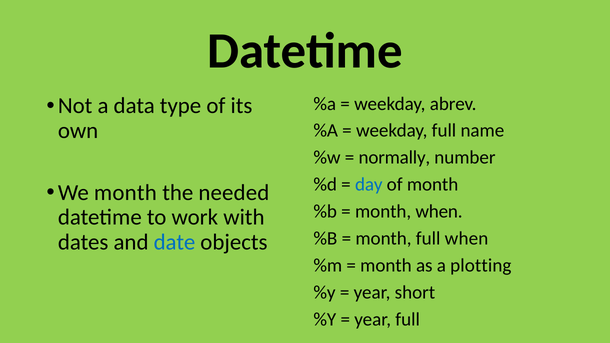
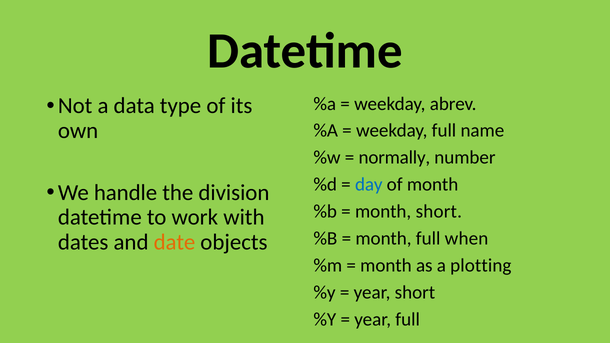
We month: month -> handle (126, 193)
needed: needed -> division (234, 193)
month when: when -> short (439, 212)
date colour: blue -> orange (174, 242)
